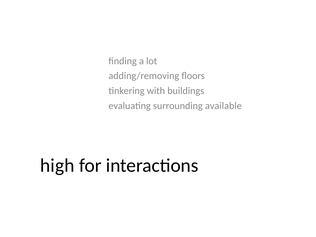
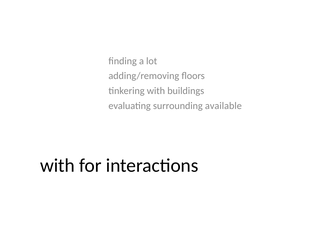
high: high -> with (57, 166)
